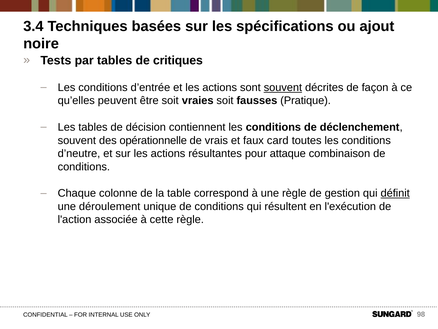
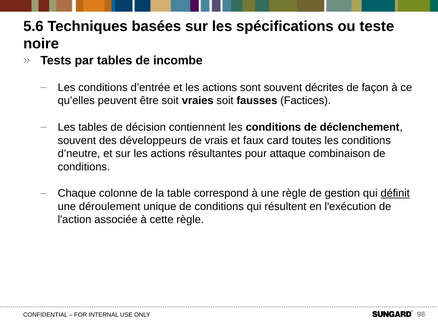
3.4: 3.4 -> 5.6 (33, 26)
ajout: ajout -> teste (377, 26)
critiques: critiques -> incombe (178, 60)
souvent underline: present -> none (283, 87)
Pratique: Pratique -> Factices (306, 101)
opérationnelle: opérationnelle -> développeurs (153, 140)
